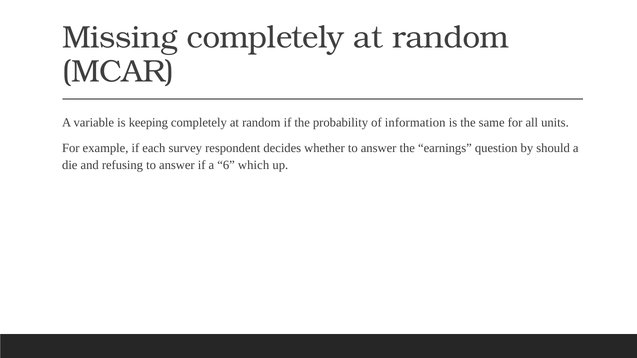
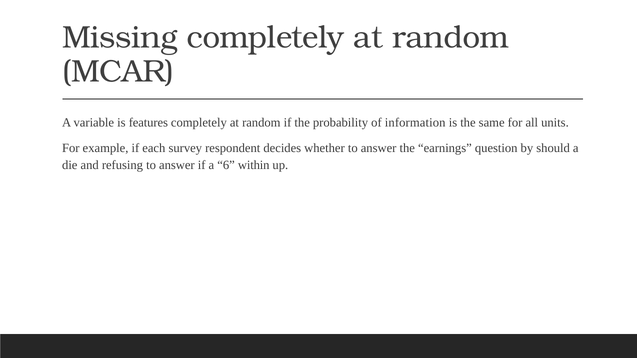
keeping: keeping -> features (148, 122)
which: which -> within (254, 165)
